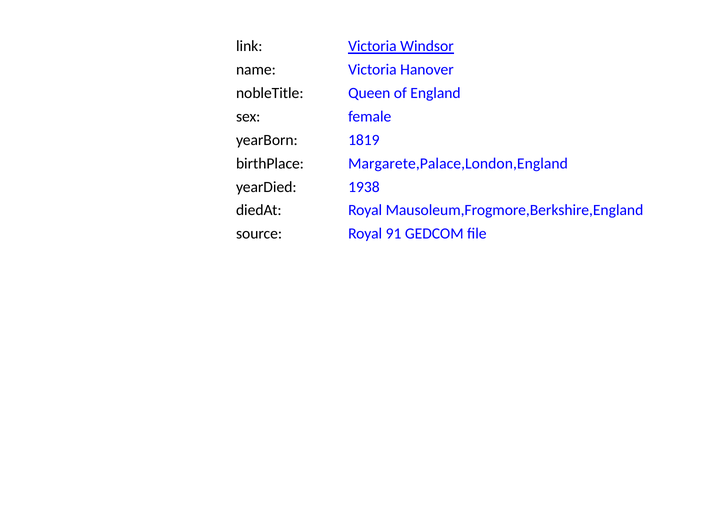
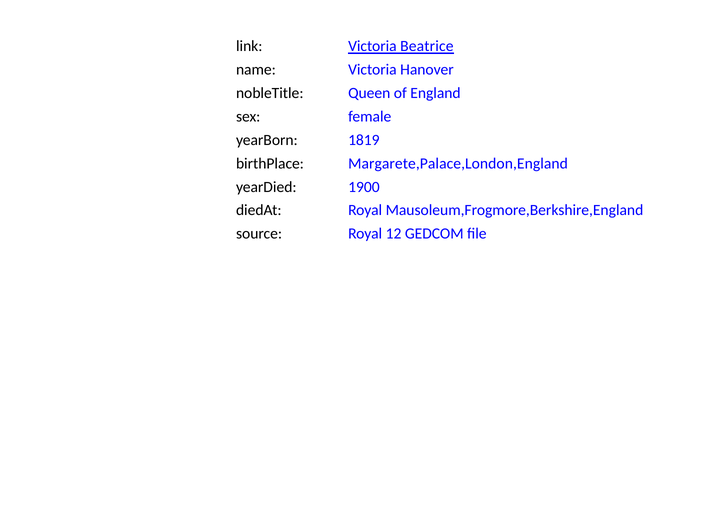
Windsor: Windsor -> Beatrice (427, 46)
1938: 1938 -> 1900 (364, 187)
91: 91 -> 12 (394, 233)
